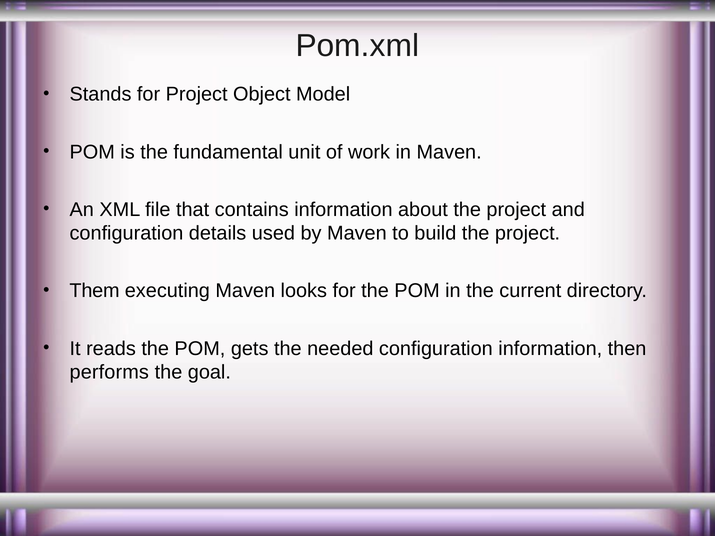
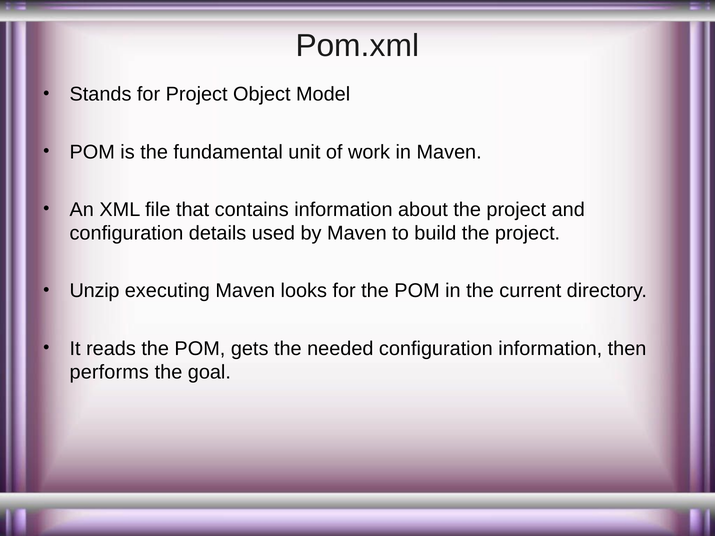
Them: Them -> Unzip (95, 291)
